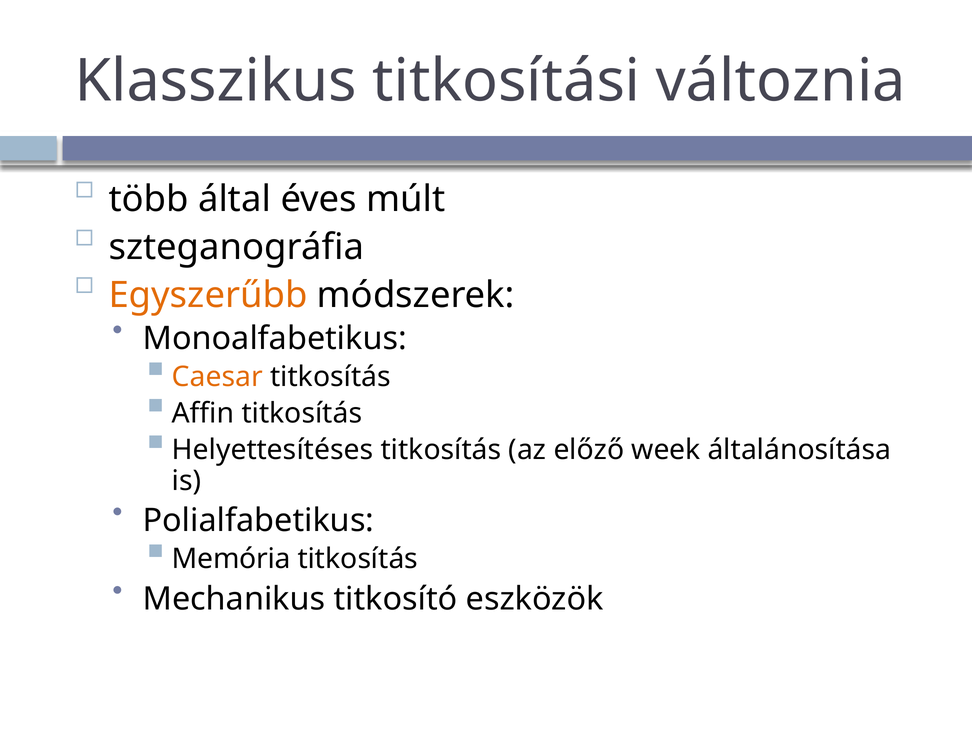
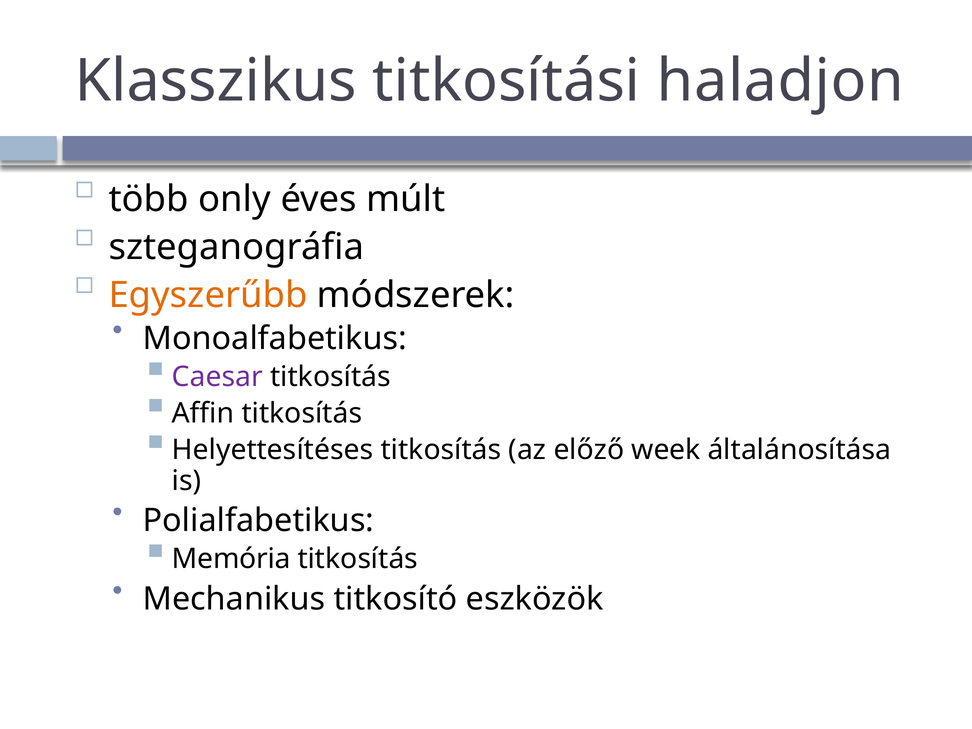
változnia: változnia -> haladjon (780, 81)
által: által -> only (235, 199)
Caesar colour: orange -> purple (217, 377)
